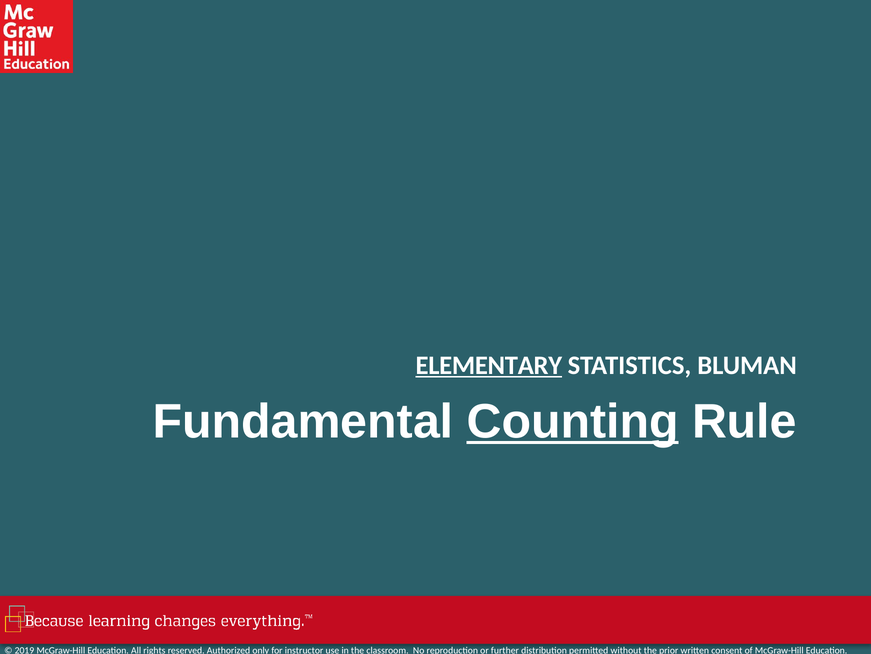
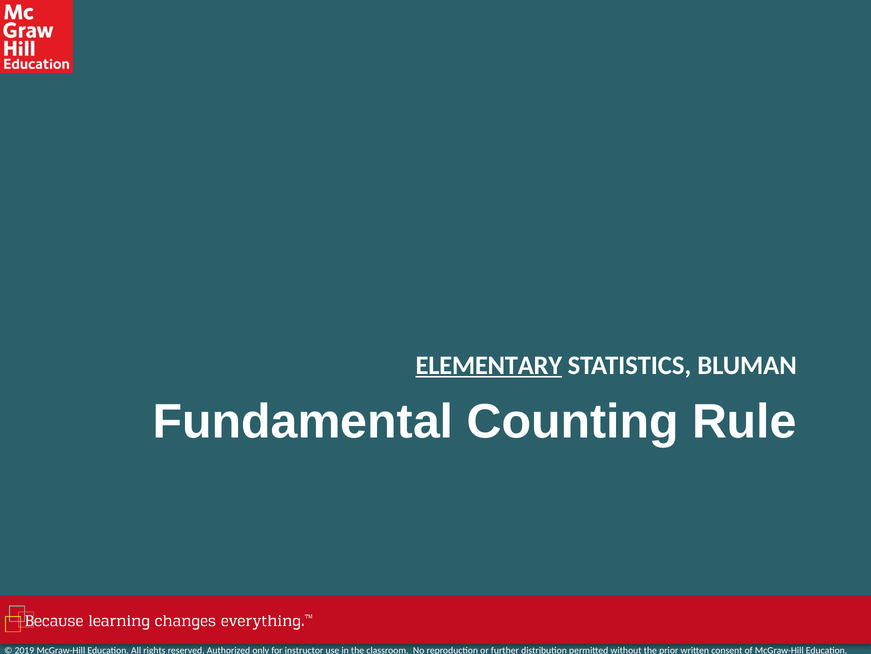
Counting underline: present -> none (573, 421)
